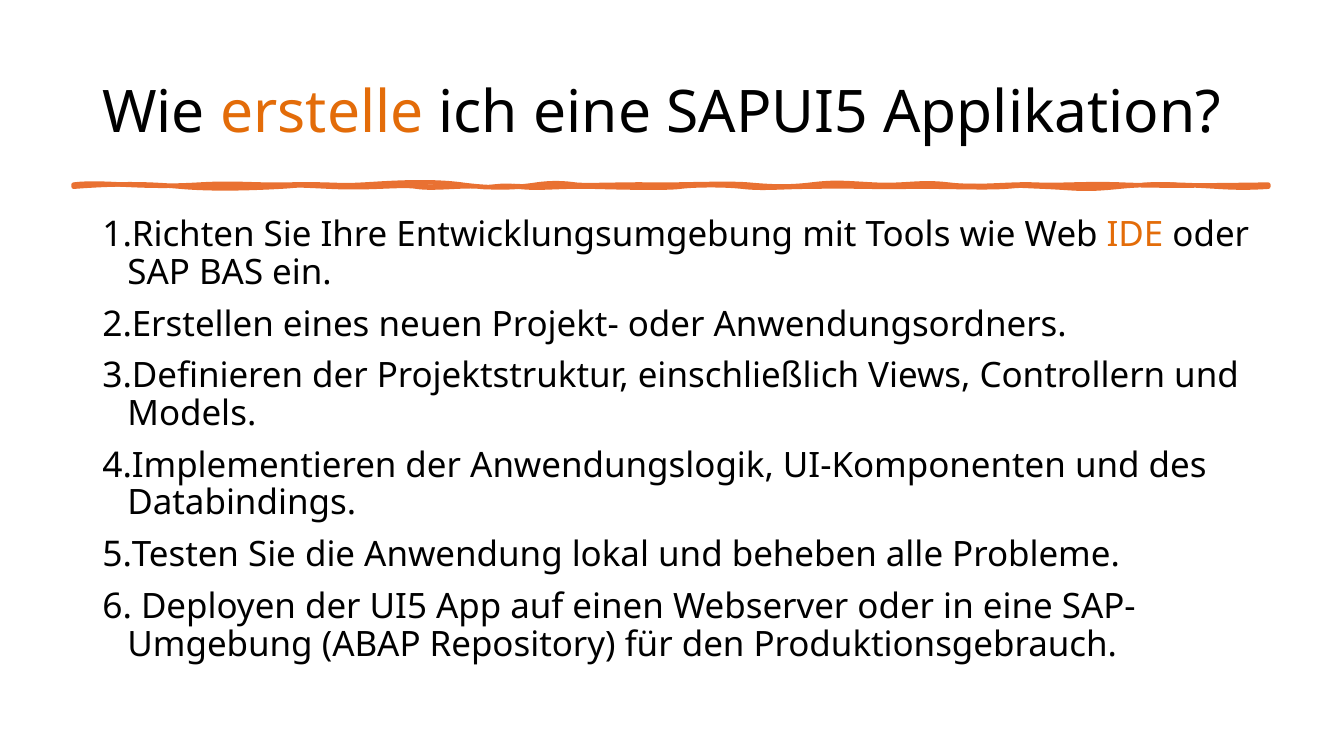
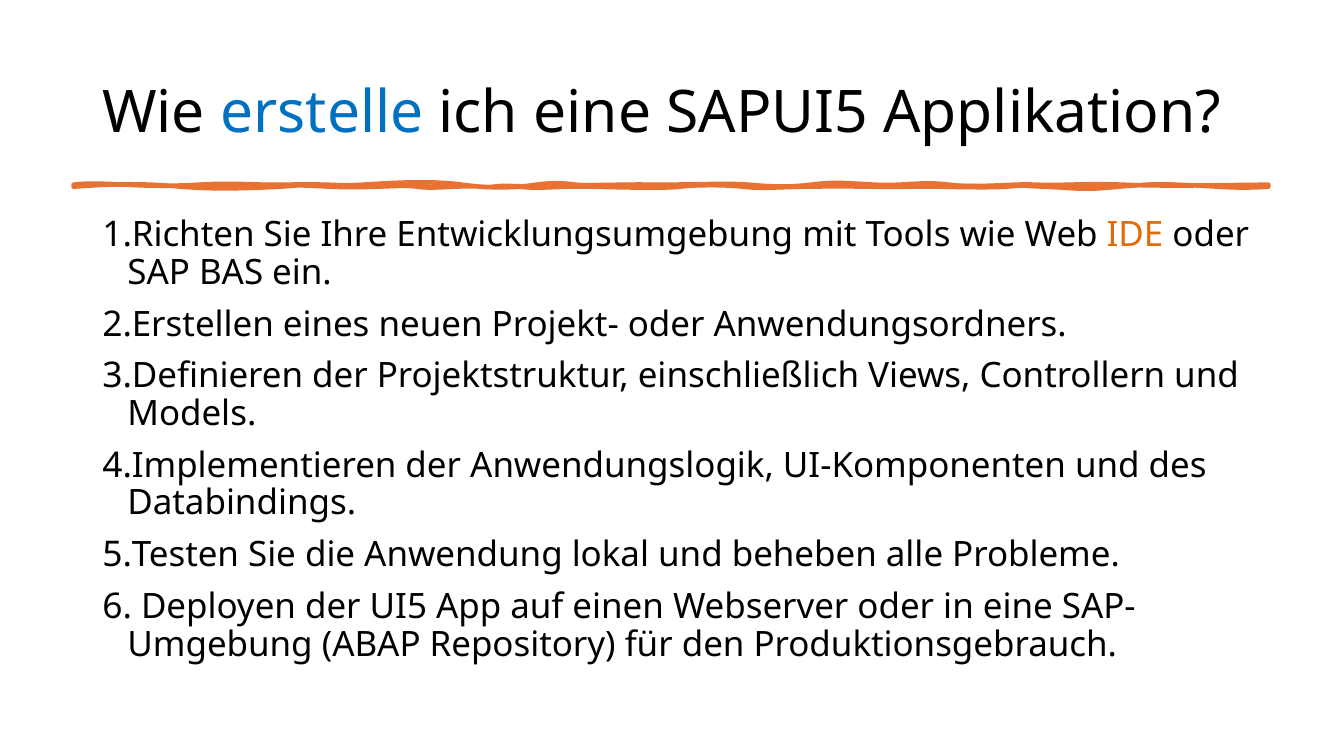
erstelle colour: orange -> blue (322, 113)
